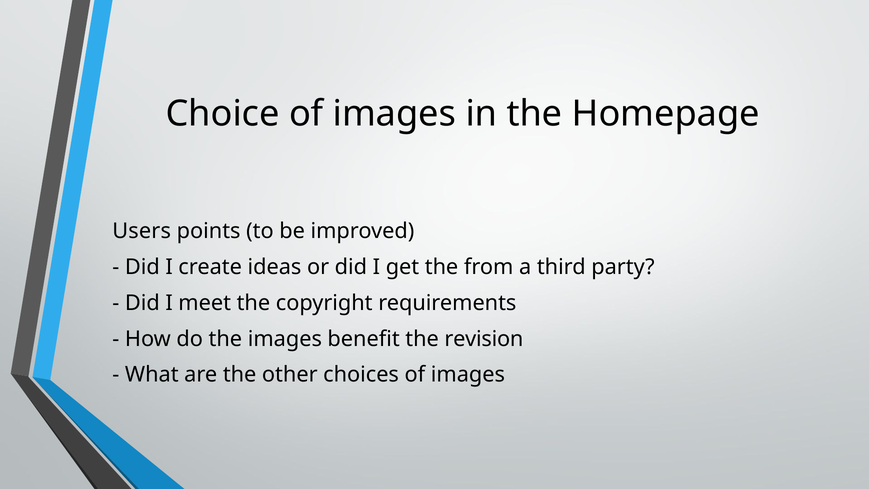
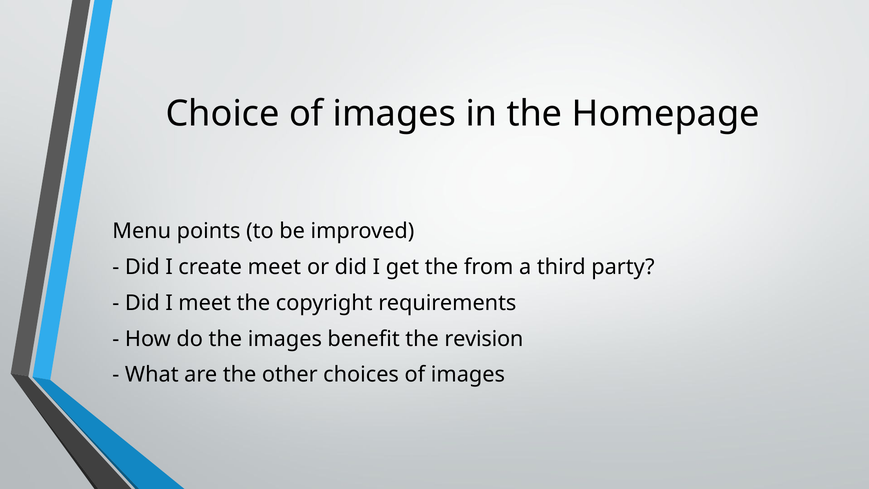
Users: Users -> Menu (142, 231)
create ideas: ideas -> meet (274, 267)
